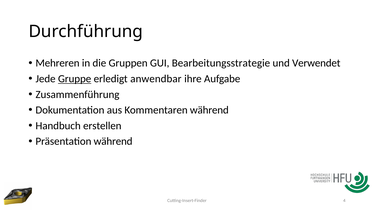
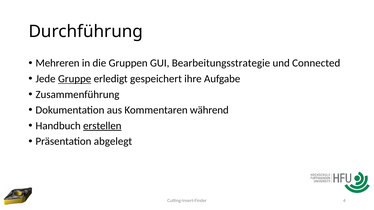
Verwendet: Verwendet -> Connected (316, 63)
anwendbar: anwendbar -> gespeichert (156, 79)
erstellen underline: none -> present (102, 126)
Präsentation während: während -> abgelegt (113, 142)
